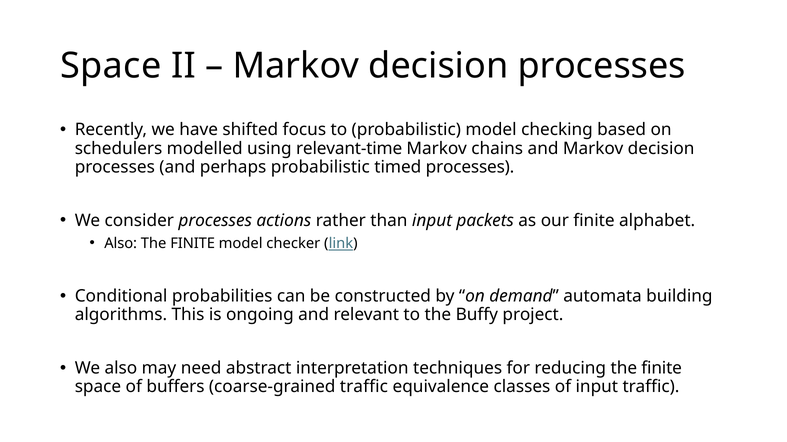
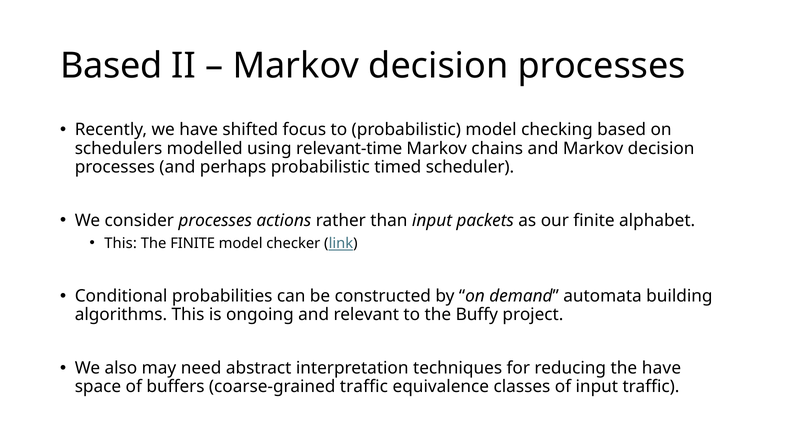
Space: Space -> Based (111, 66)
timed processes: processes -> scheduler (470, 167)
Also: Also -> This (121, 244)
reducing the finite: finite -> have (661, 369)
